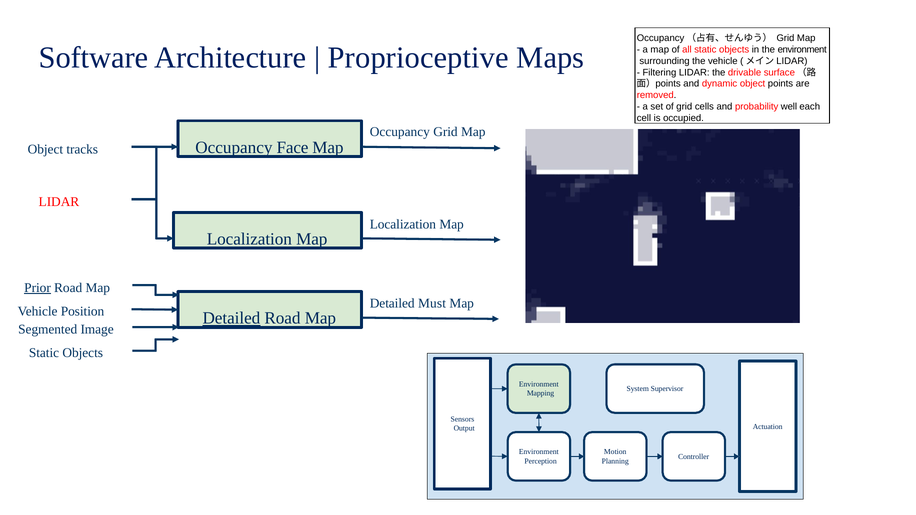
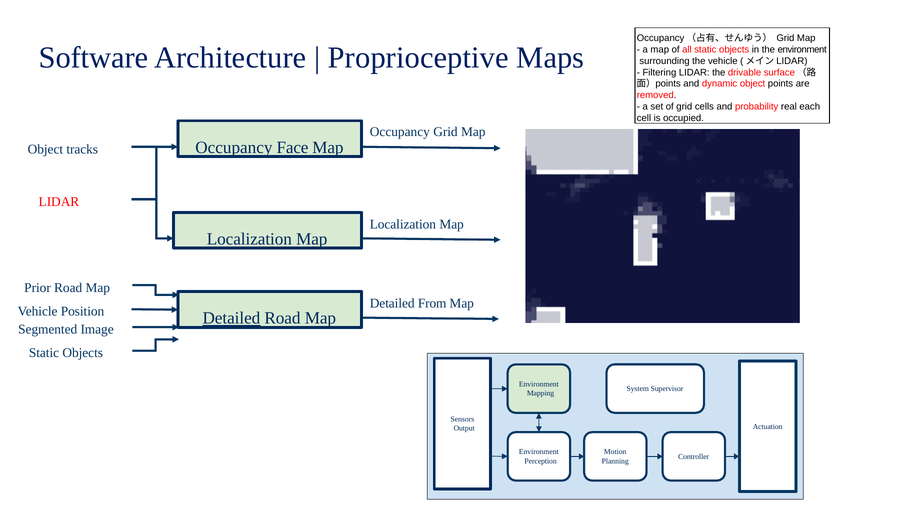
well: well -> real (789, 107)
Prior underline: present -> none (38, 288)
Must: Must -> From (432, 304)
